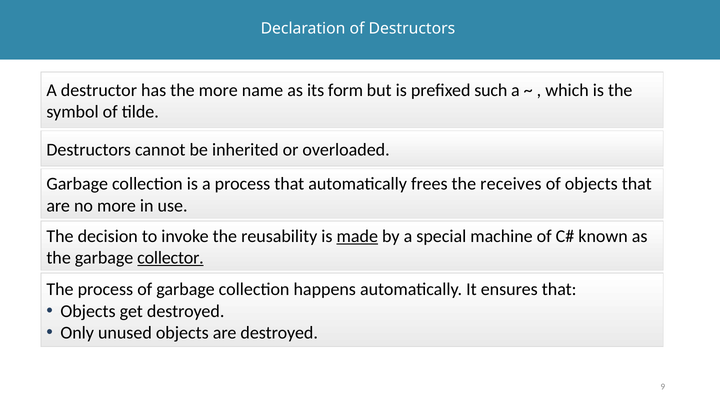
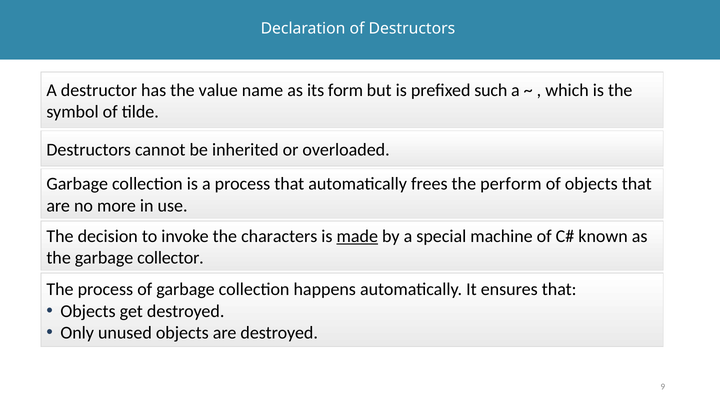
the more: more -> value (218, 90)
receives: receives -> perform (511, 184)
reusability: reusability -> characters (279, 236)
collector underline: present -> none (170, 258)
